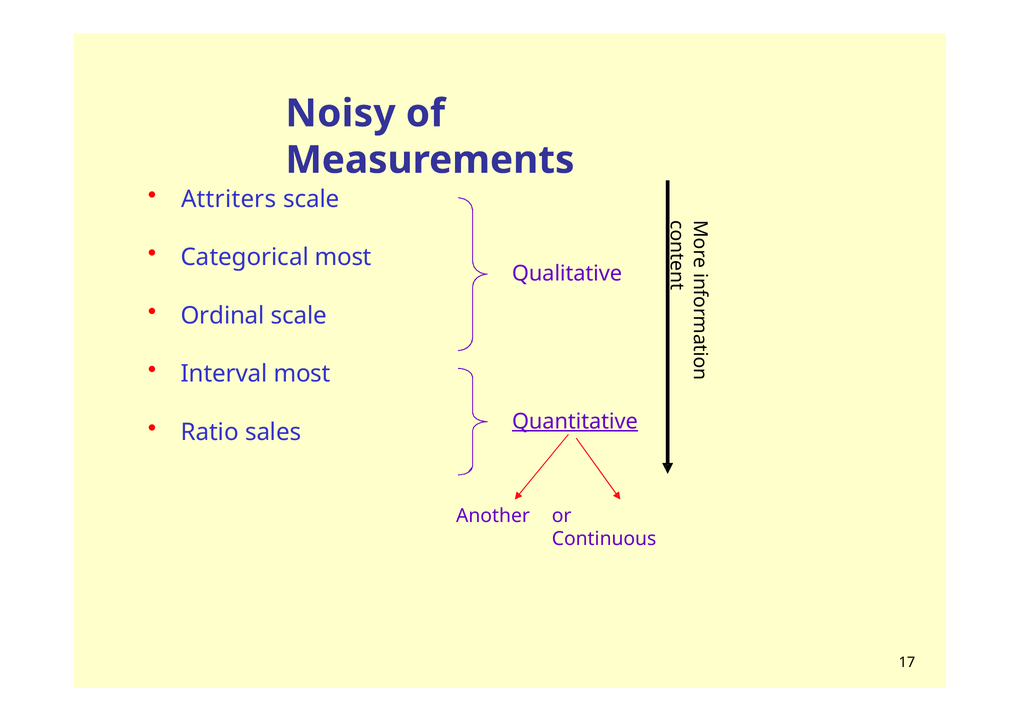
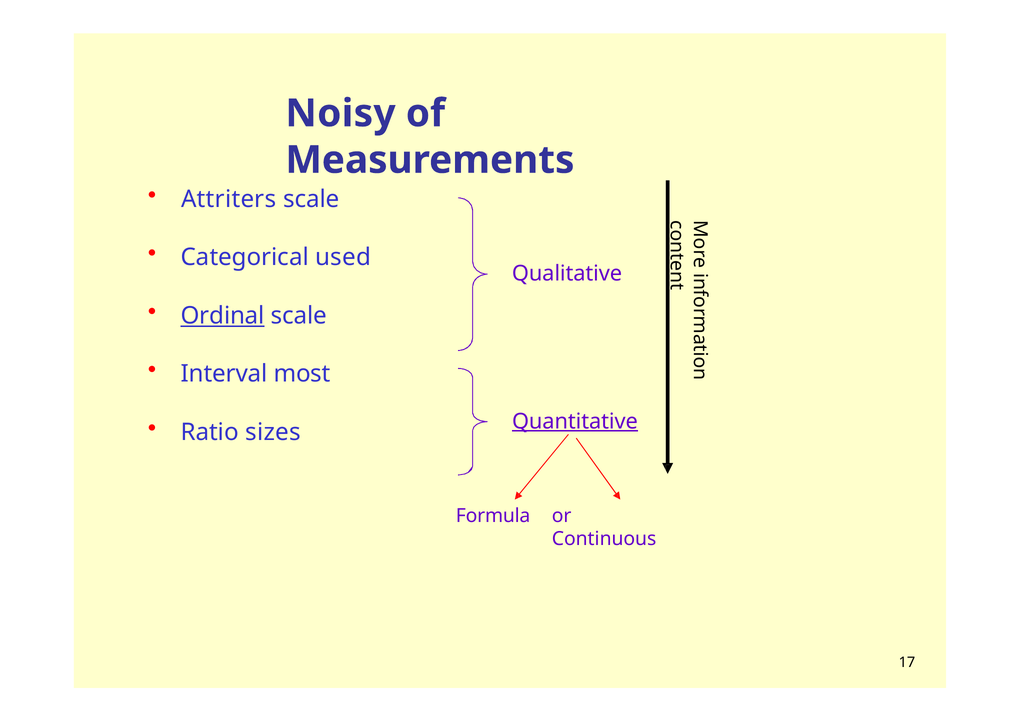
Categorical most: most -> used (343, 257)
Ordinal underline: none -> present (223, 315)
sales: sales -> sizes (273, 432)
Another: Another -> Formula (493, 515)
